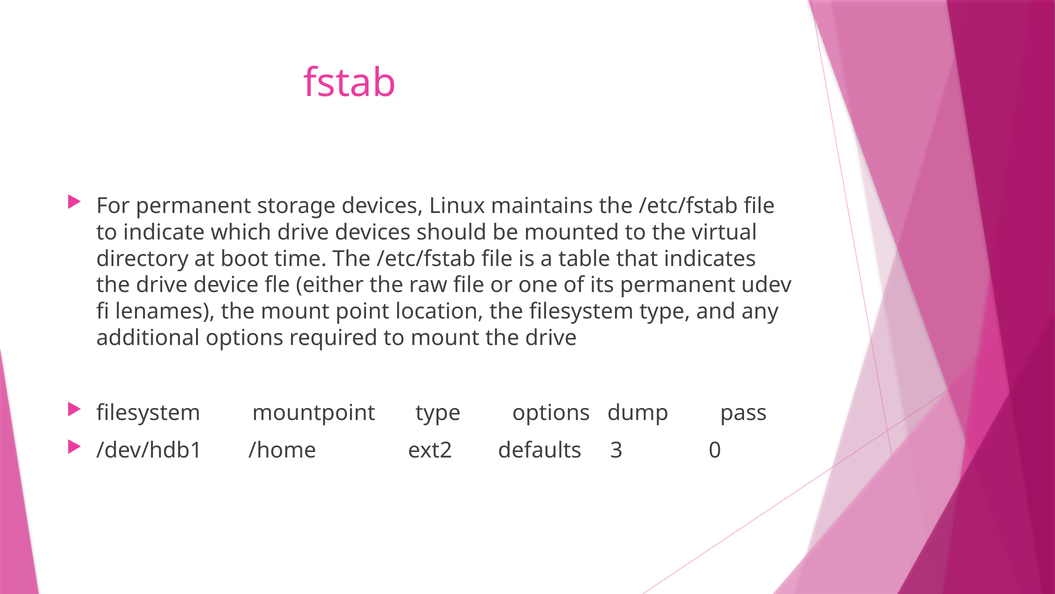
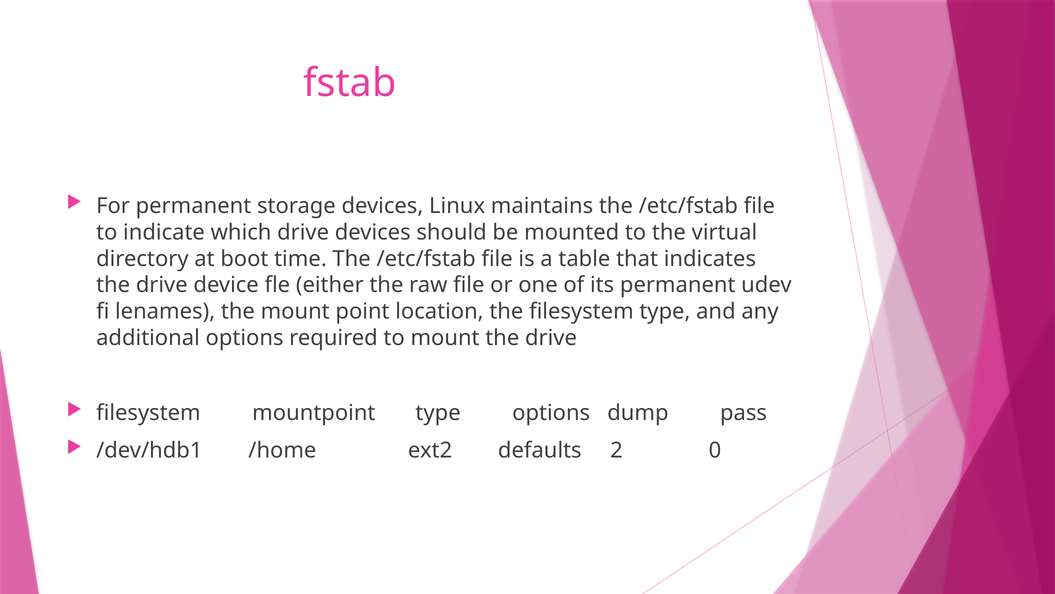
3: 3 -> 2 (617, 450)
